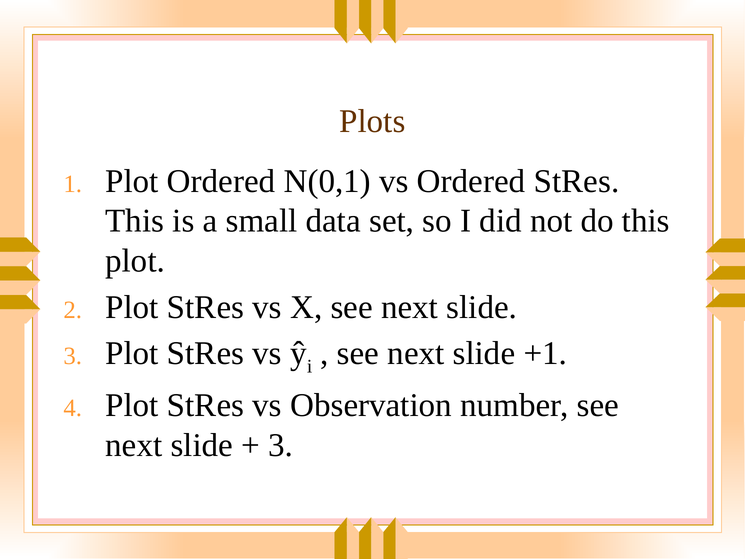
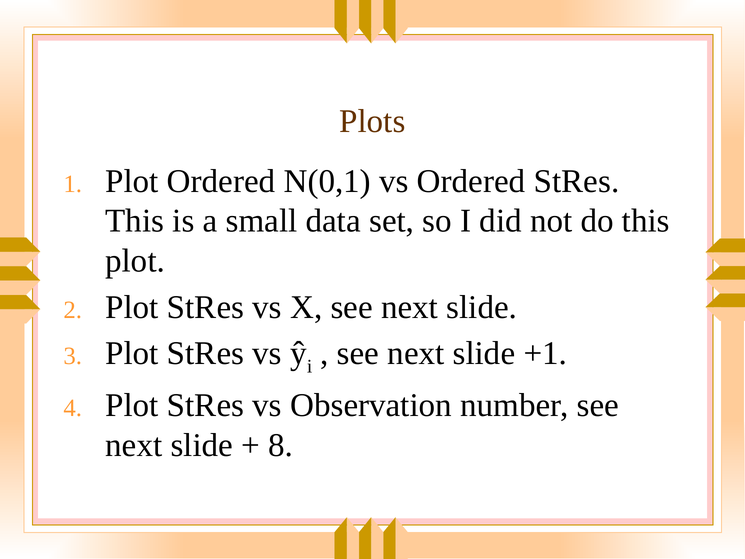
3: 3 -> 8 (281, 445)
